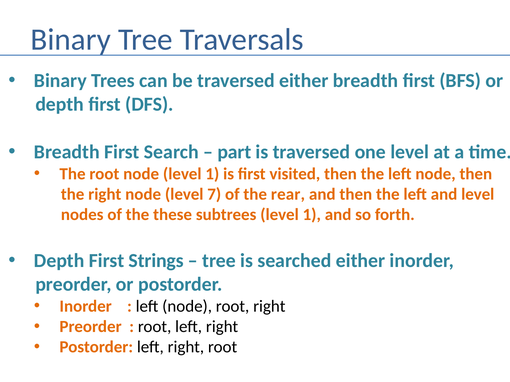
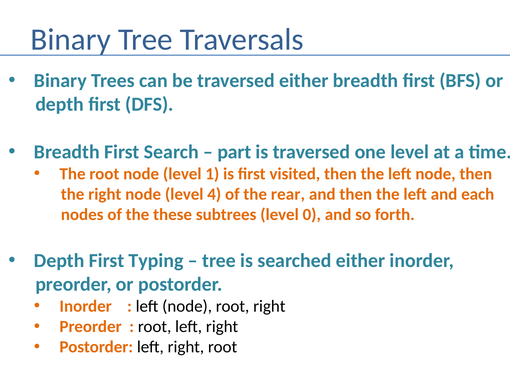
7: 7 -> 4 (214, 194)
and level: level -> each (478, 194)
subtrees level 1: 1 -> 0 (312, 215)
Strings: Strings -> Typing (156, 261)
